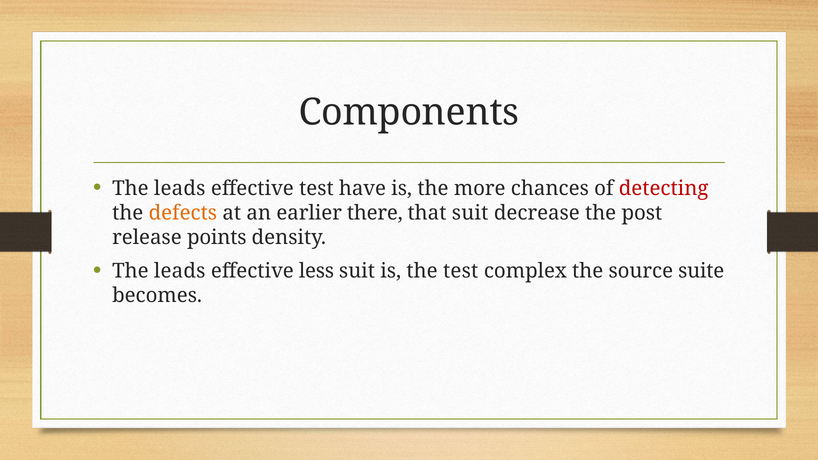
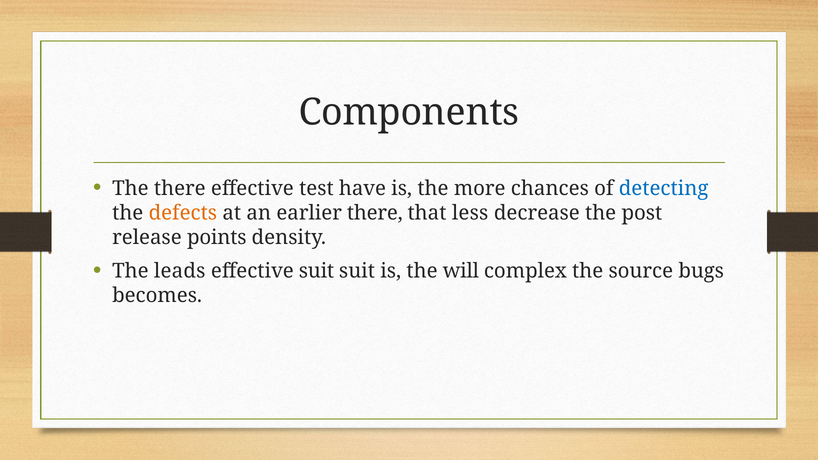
leads: leads -> there (180, 188)
detecting colour: red -> blue (664, 188)
that suit: suit -> less (470, 213)
effective less: less -> suit (317, 271)
the test: test -> will (461, 271)
suite: suite -> bugs (701, 271)
